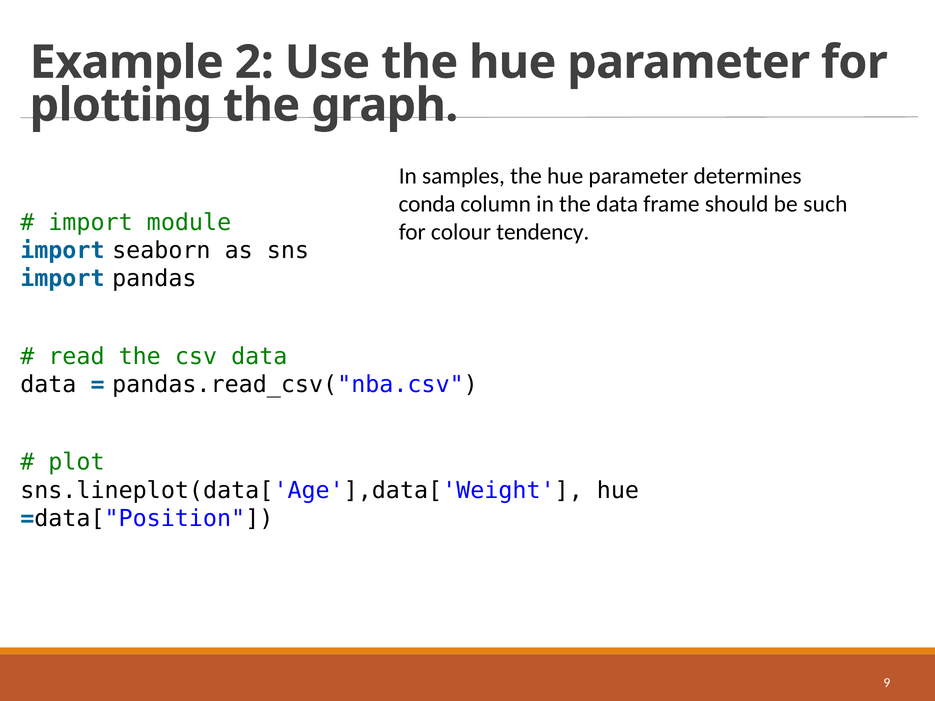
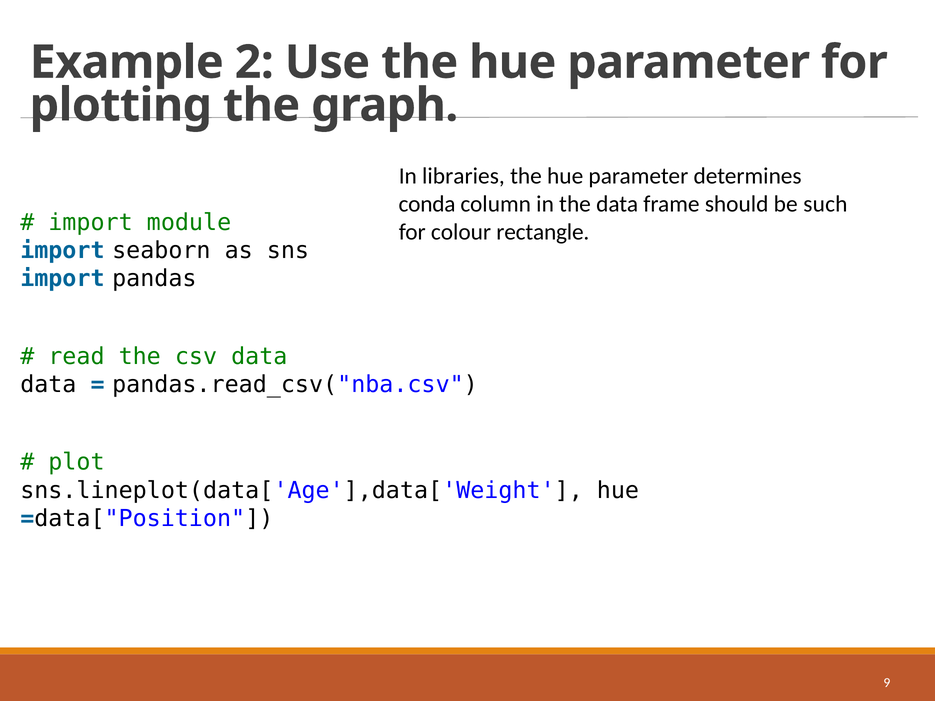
samples: samples -> libraries (463, 176)
tendency: tendency -> rectangle (543, 232)
